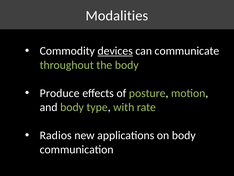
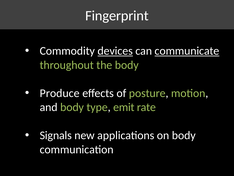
Modalities: Modalities -> Fingerprint (117, 16)
communicate underline: none -> present (187, 51)
with: with -> emit (124, 107)
Radios: Radios -> Signals (56, 135)
